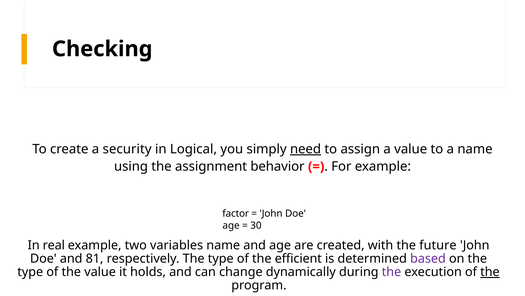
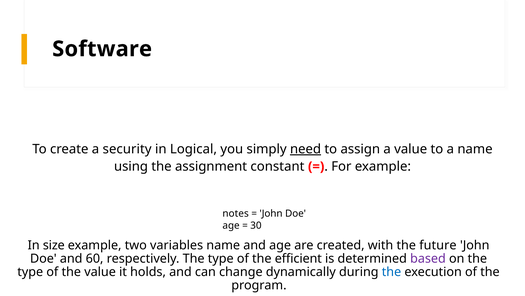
Checking: Checking -> Software (102, 49)
behavior: behavior -> constant (277, 166)
factor: factor -> notes (236, 213)
real: real -> size (54, 245)
81: 81 -> 60 (95, 258)
the colour: purple -> blue (391, 271)
the underline: present -> none (490, 271)
